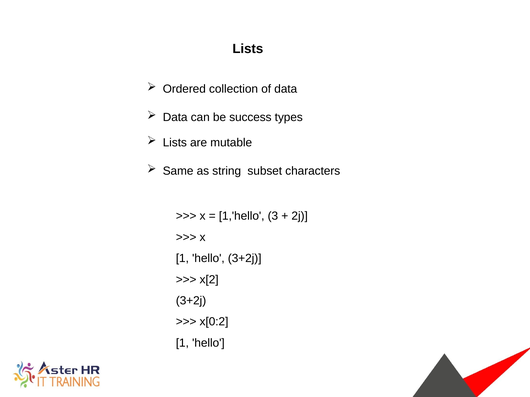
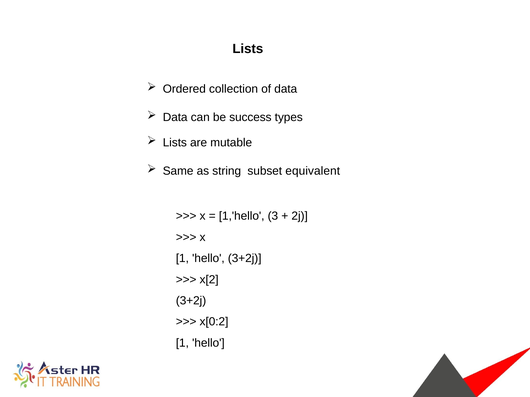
characters: characters -> equivalent (313, 171)
